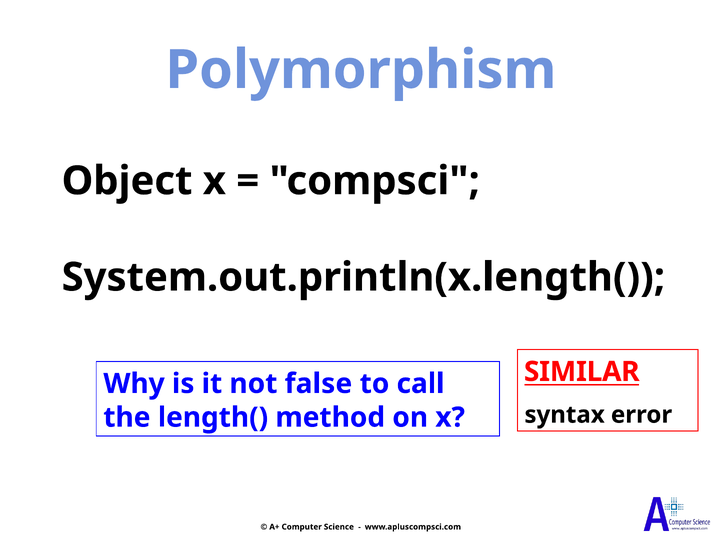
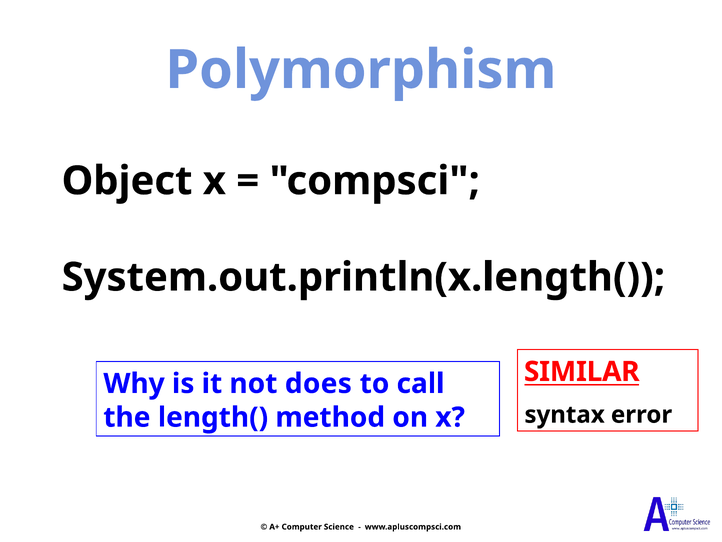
false: false -> does (318, 383)
